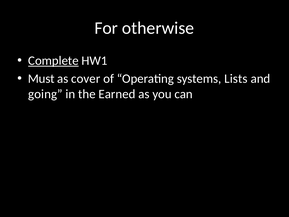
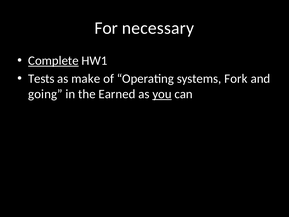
otherwise: otherwise -> necessary (158, 28)
Must: Must -> Tests (41, 79)
cover: cover -> make (86, 79)
Lists: Lists -> Fork (236, 79)
you underline: none -> present (162, 94)
